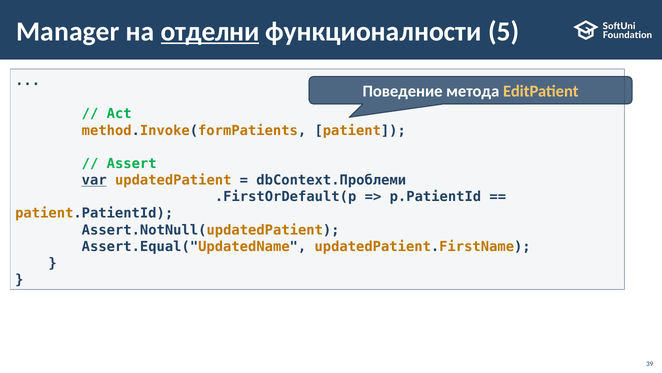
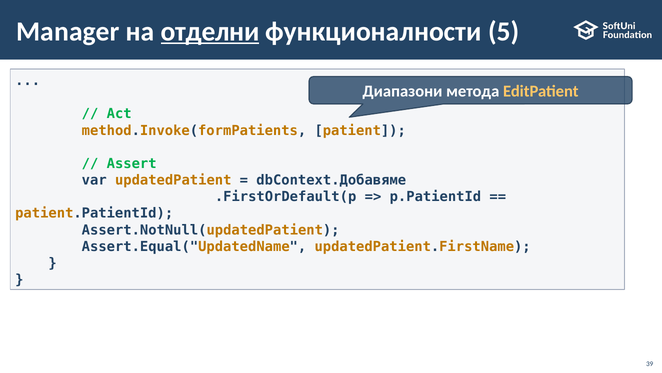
Поведение: Поведение -> Диапазони (403, 91)
var underline: present -> none (94, 180)
dbContext.Проблеми: dbContext.Проблеми -> dbContext.Добавяме (331, 180)
